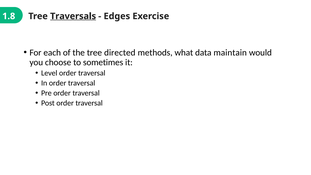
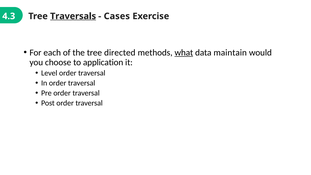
1.8: 1.8 -> 4.3 (9, 16)
Edges: Edges -> Cases (117, 16)
what underline: none -> present (184, 53)
sometimes: sometimes -> application (103, 62)
